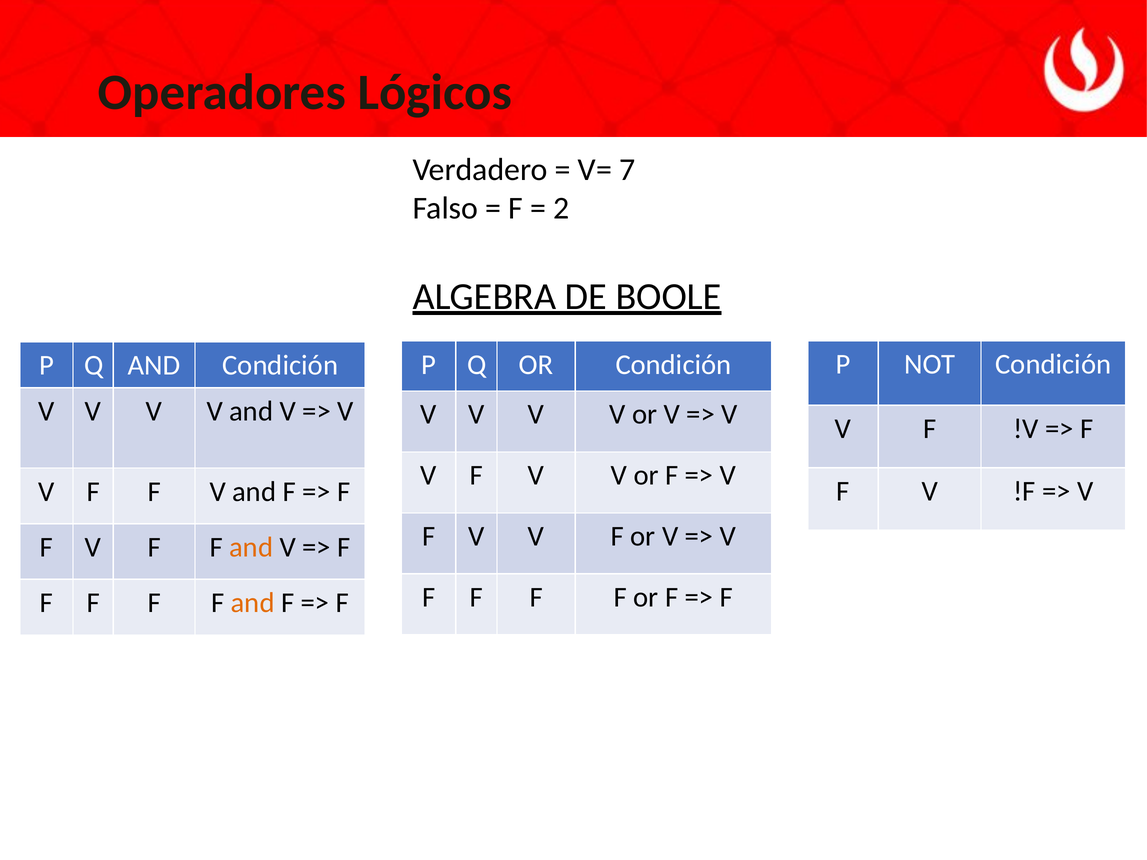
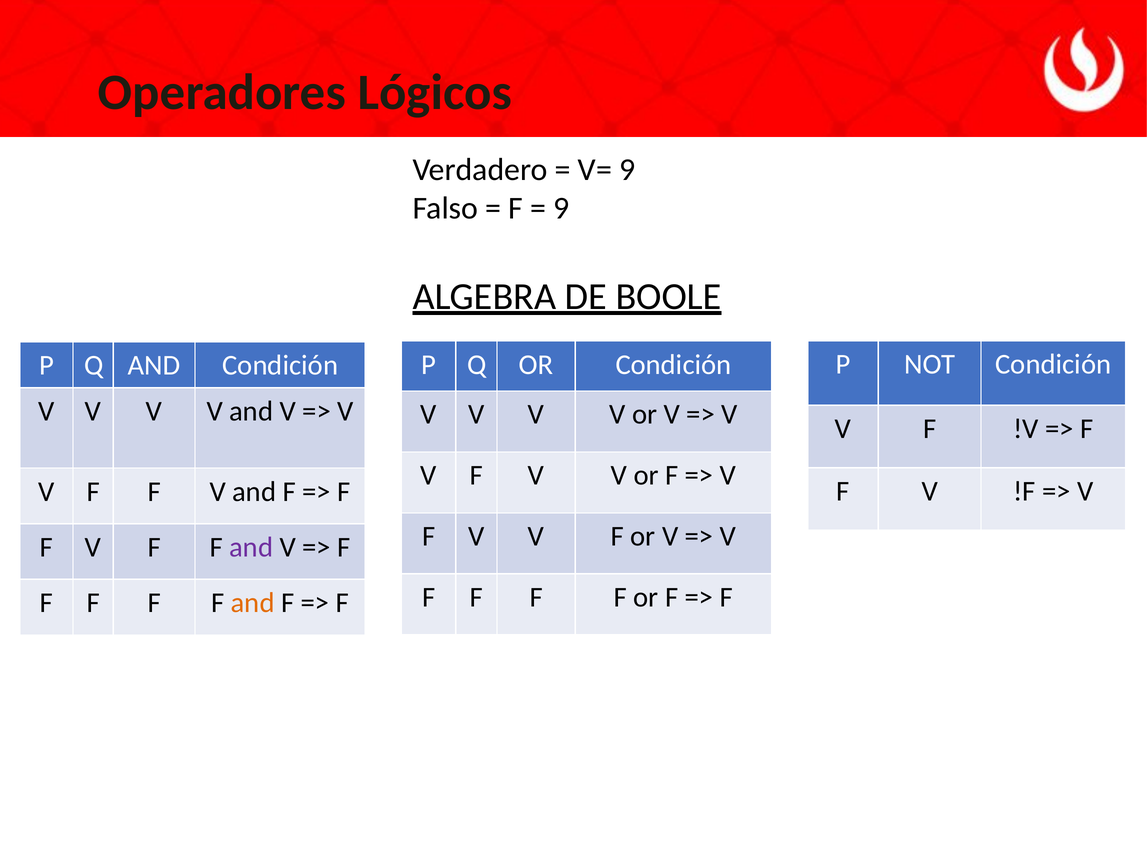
V= 7: 7 -> 9 (627, 170)
2: 2 -> 9 (561, 208)
and colour: orange -> purple (251, 547)
